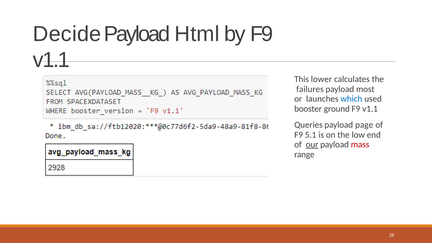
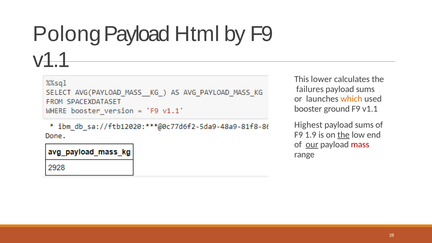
Decide: Decide -> Polong (67, 34)
most: most -> sums (365, 89)
which colour: blue -> orange (351, 99)
Queries: Queries -> Highest (308, 125)
page: page -> sums (364, 125)
5.1: 5.1 -> 1.9 (311, 135)
the underline: none -> present (344, 135)
